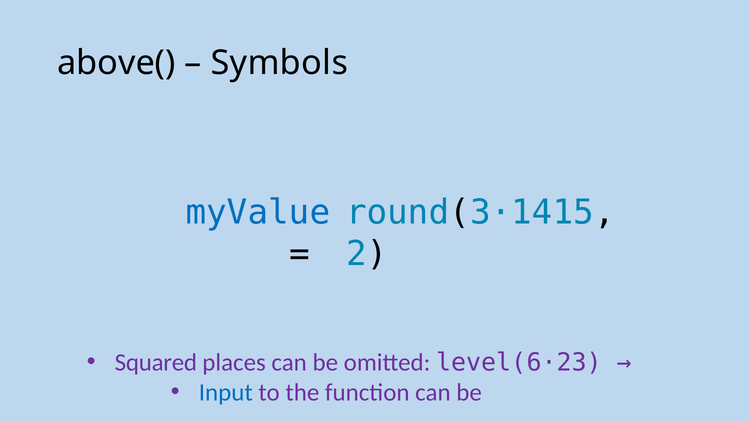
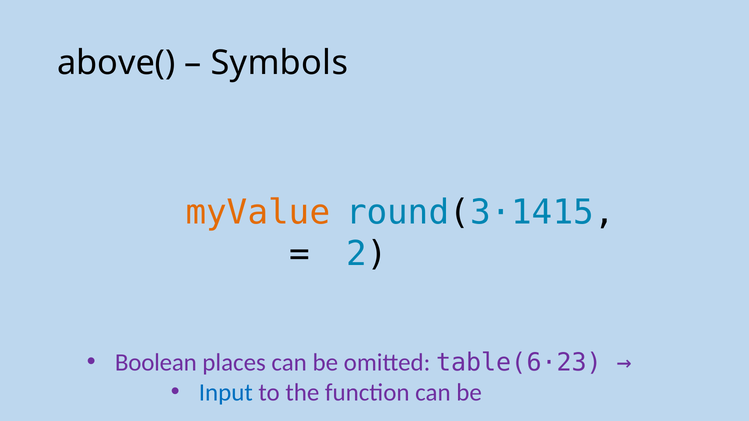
myValue colour: blue -> orange (258, 213)
Squared: Squared -> Boolean (156, 363)
level(6·23: level(6·23 -> table(6·23 (519, 363)
